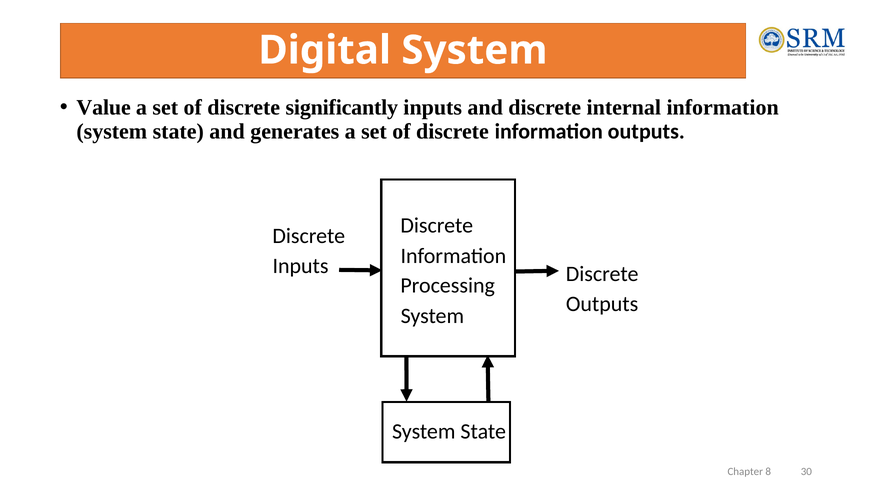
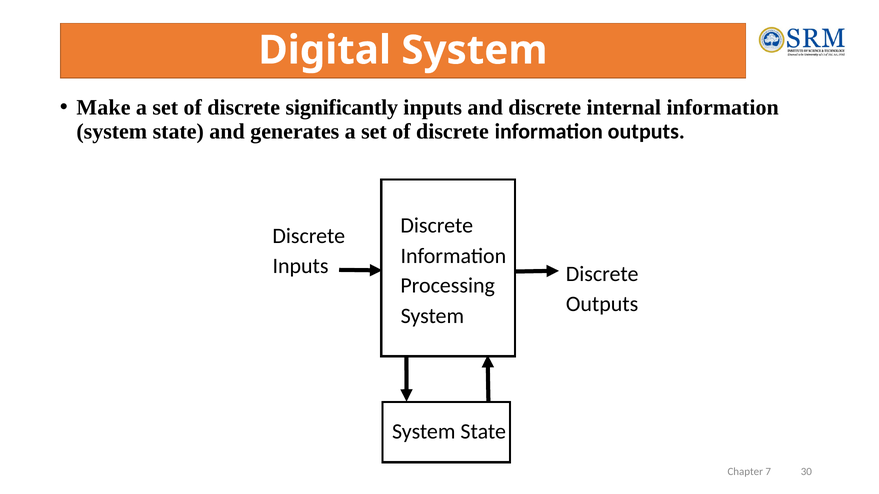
Value: Value -> Make (103, 108)
8: 8 -> 7 (768, 472)
